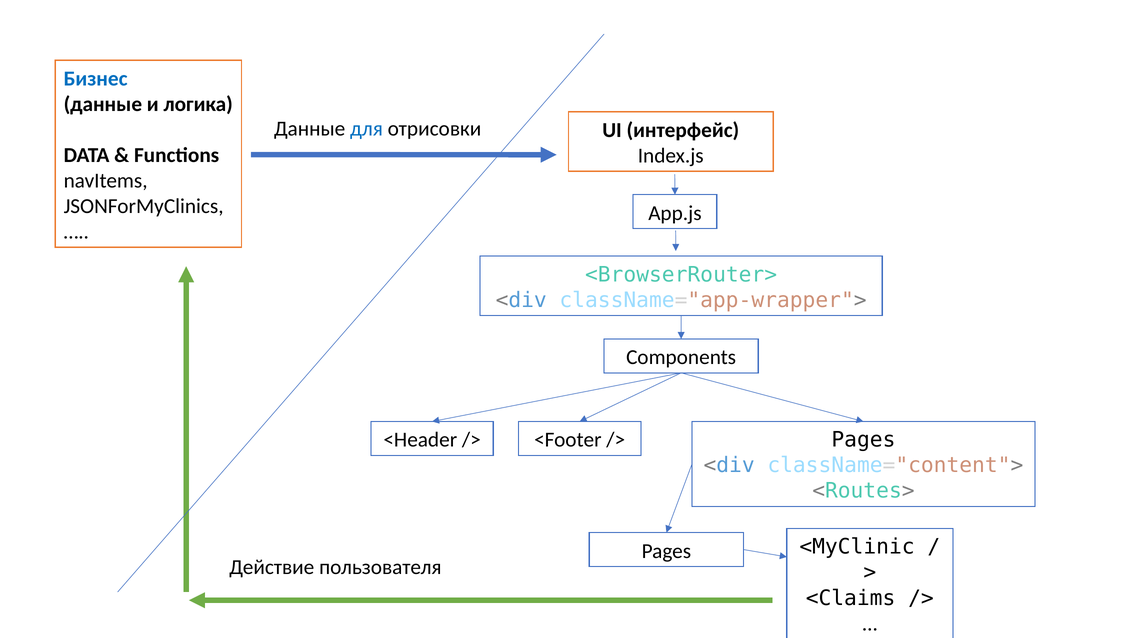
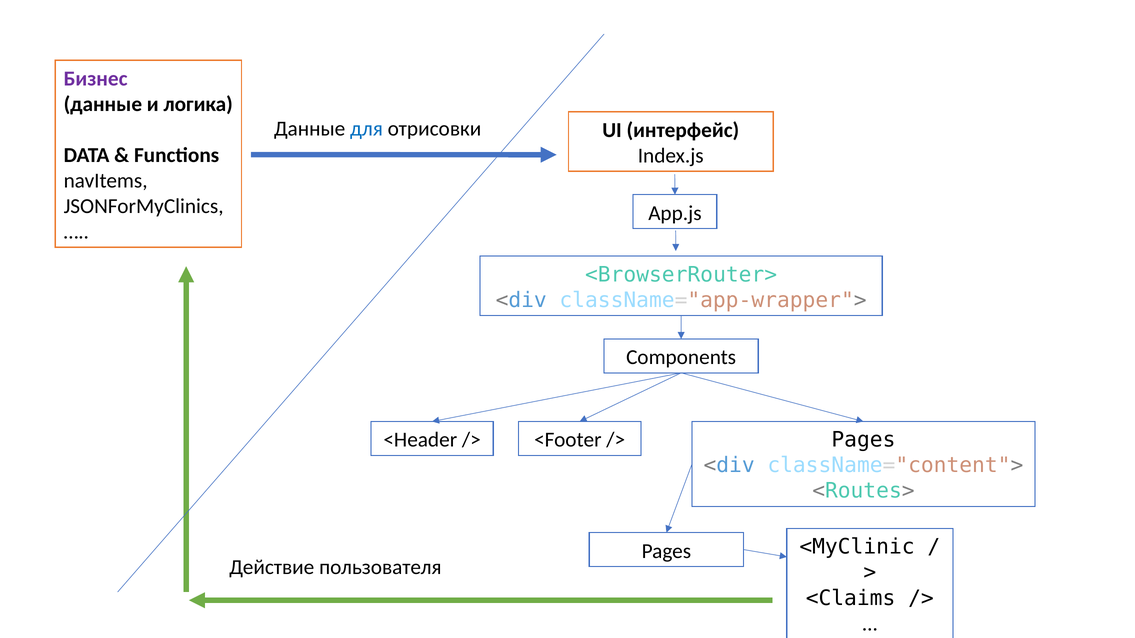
Бизнес colour: blue -> purple (96, 79)
